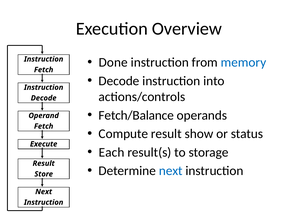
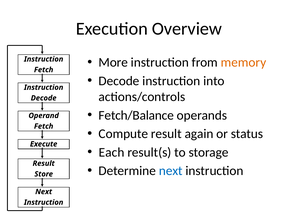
Done: Done -> More (113, 63)
memory colour: blue -> orange (243, 63)
show: show -> again (199, 134)
